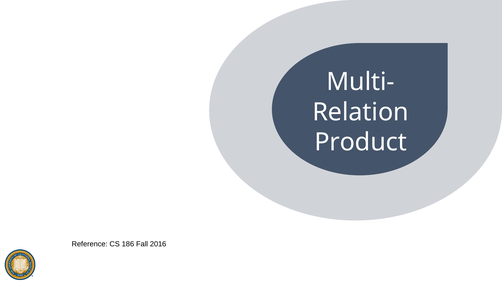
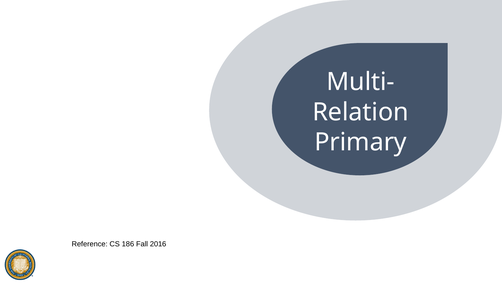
Product: Product -> Primary (361, 142)
